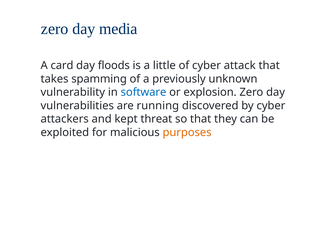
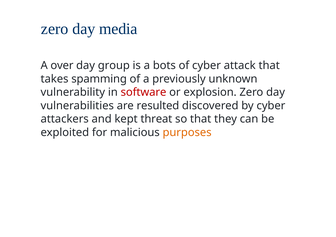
card: card -> over (62, 66)
floods: floods -> group (114, 66)
little: little -> bots (164, 66)
software colour: blue -> red (144, 93)
running: running -> resulted (158, 106)
